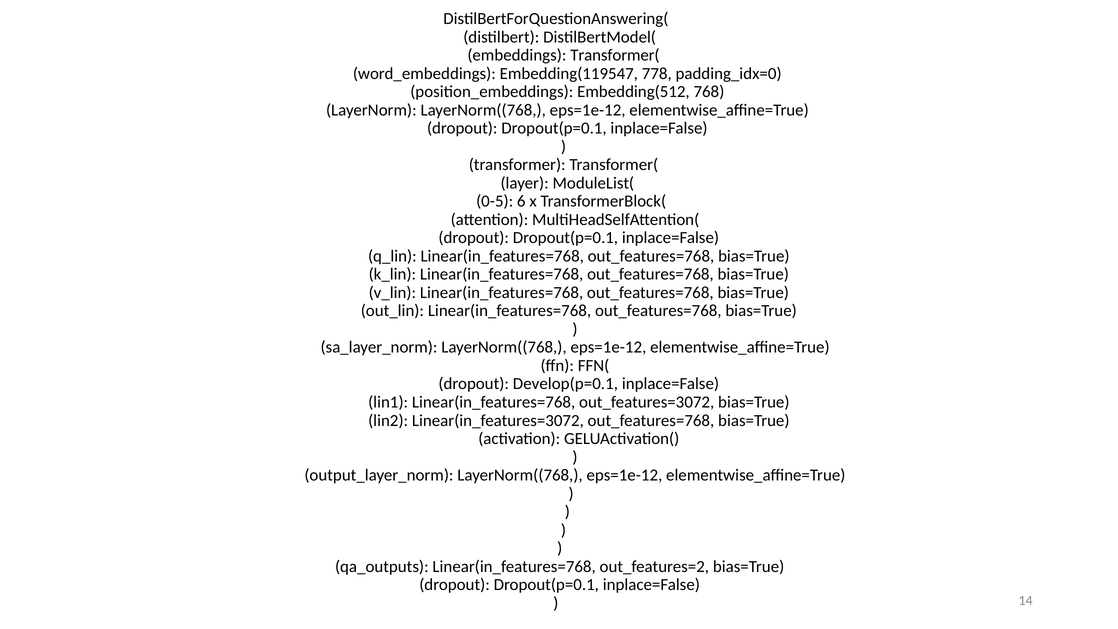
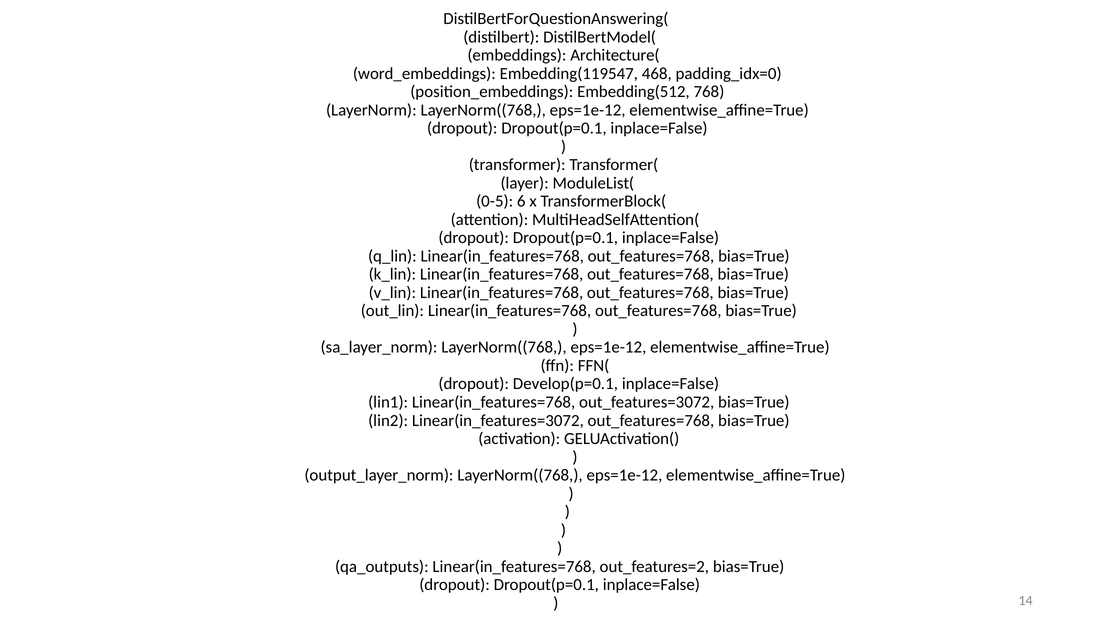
embeddings Transformer(: Transformer( -> Architecture( (615, 55)
778: 778 -> 468 (657, 73)
